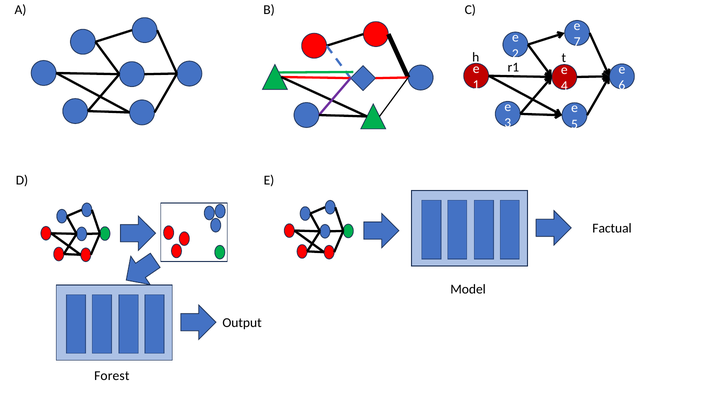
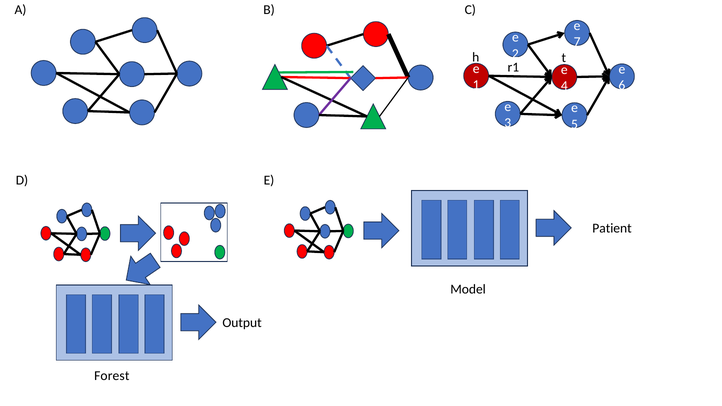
Factual: Factual -> Patient (612, 228)
